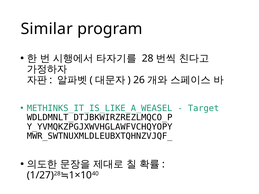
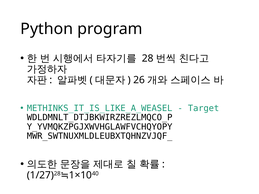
Similar: Similar -> Python (47, 29)
